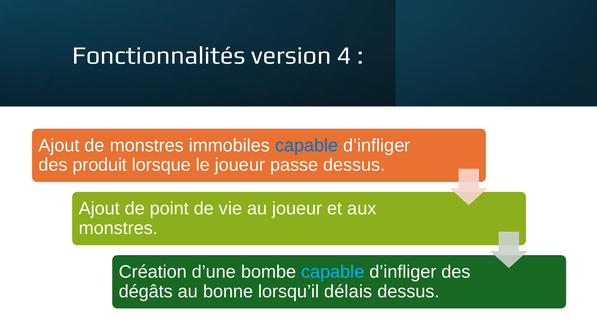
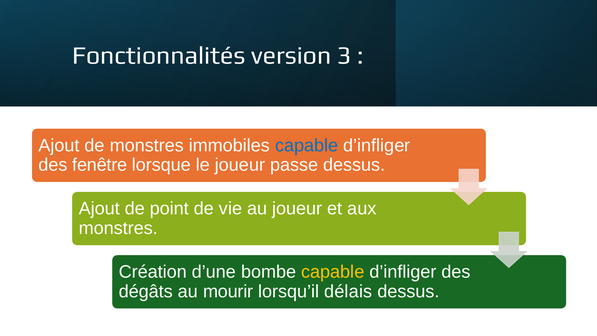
4: 4 -> 3 (344, 55)
produit: produit -> fenêtre (100, 165)
capable colour: light blue -> yellow (333, 272)
bonne: bonne -> mourir (228, 291)
